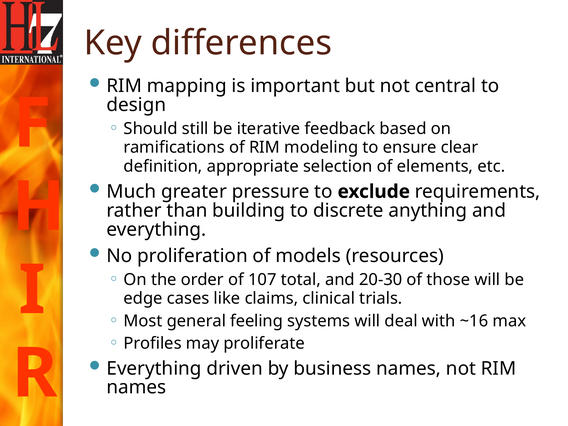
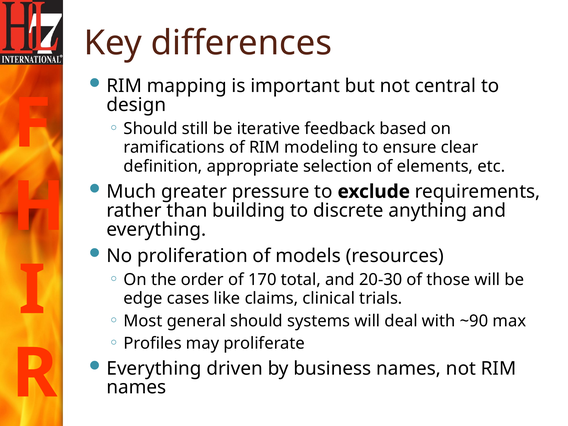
107: 107 -> 170 (262, 280)
general feeling: feeling -> should (257, 321)
~16: ~16 -> ~90 (474, 321)
